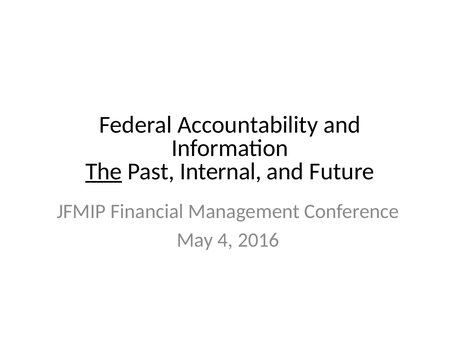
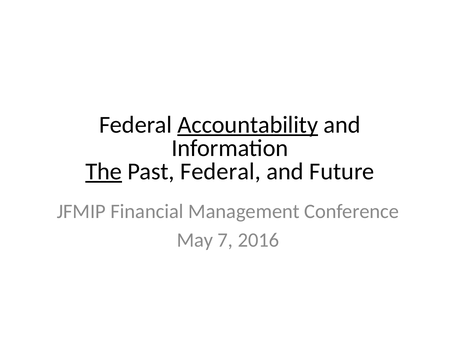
Accountability underline: none -> present (248, 125)
Past Internal: Internal -> Federal (220, 171)
4: 4 -> 7 (225, 240)
